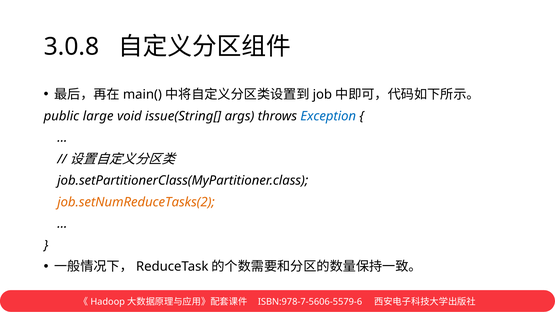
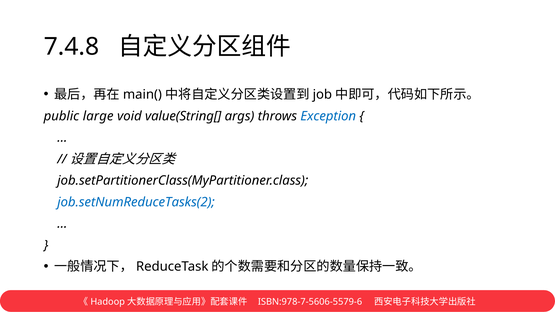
3.0.8: 3.0.8 -> 7.4.8 (71, 47)
issue(String[: issue(String[ -> value(String[ (183, 116)
job.setNumReduceTasks(2 colour: orange -> blue (136, 202)
